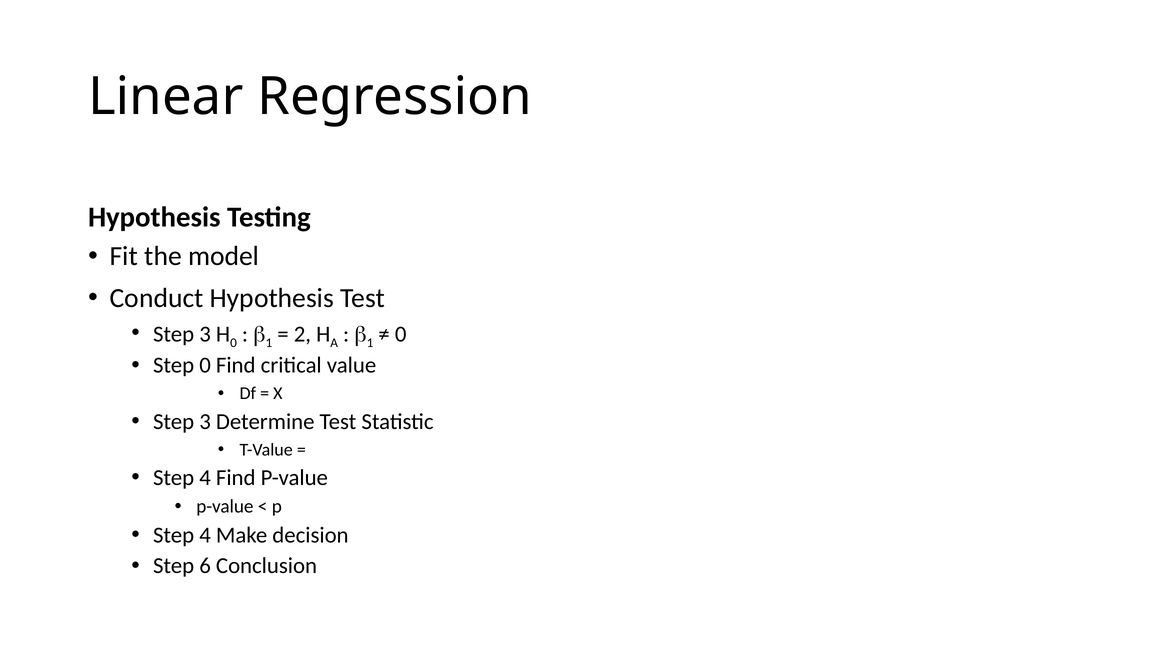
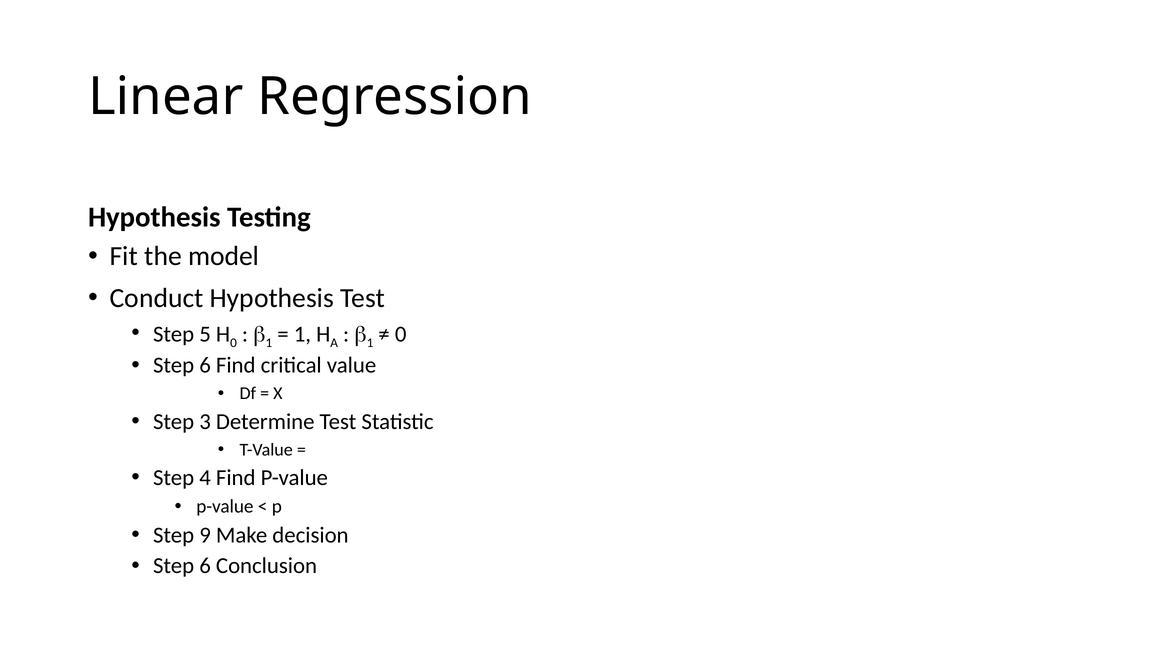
3: 3 -> 5 (205, 334)
2: 2 -> 1 (302, 334)
0: 0 -> 6 (205, 365)
4: 4 -> 9 (205, 535)
